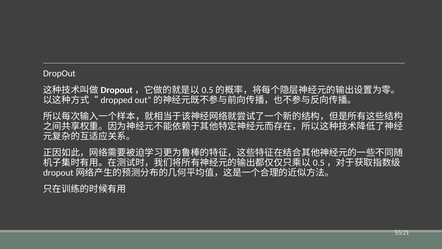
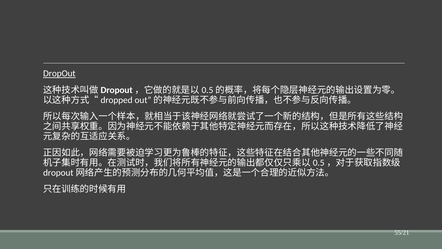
DropOut underline: none -> present (59, 74)
